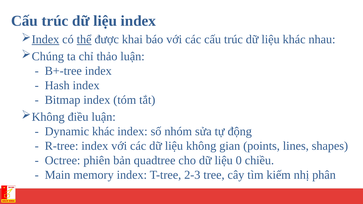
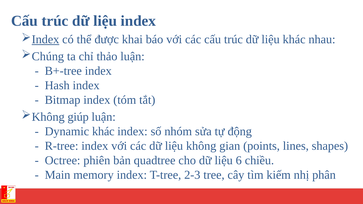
thể underline: present -> none (84, 40)
điều: điều -> giúp (78, 117)
0: 0 -> 6 (239, 161)
